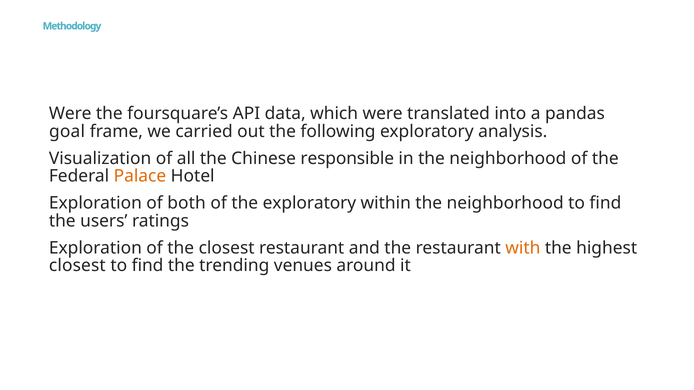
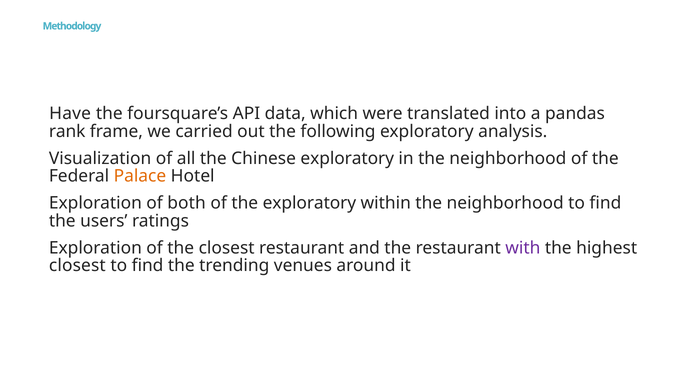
Were: Were -> Have (70, 114)
goal: goal -> rank (67, 132)
Chinese responsible: responsible -> exploratory (347, 159)
with colour: orange -> purple (523, 248)
